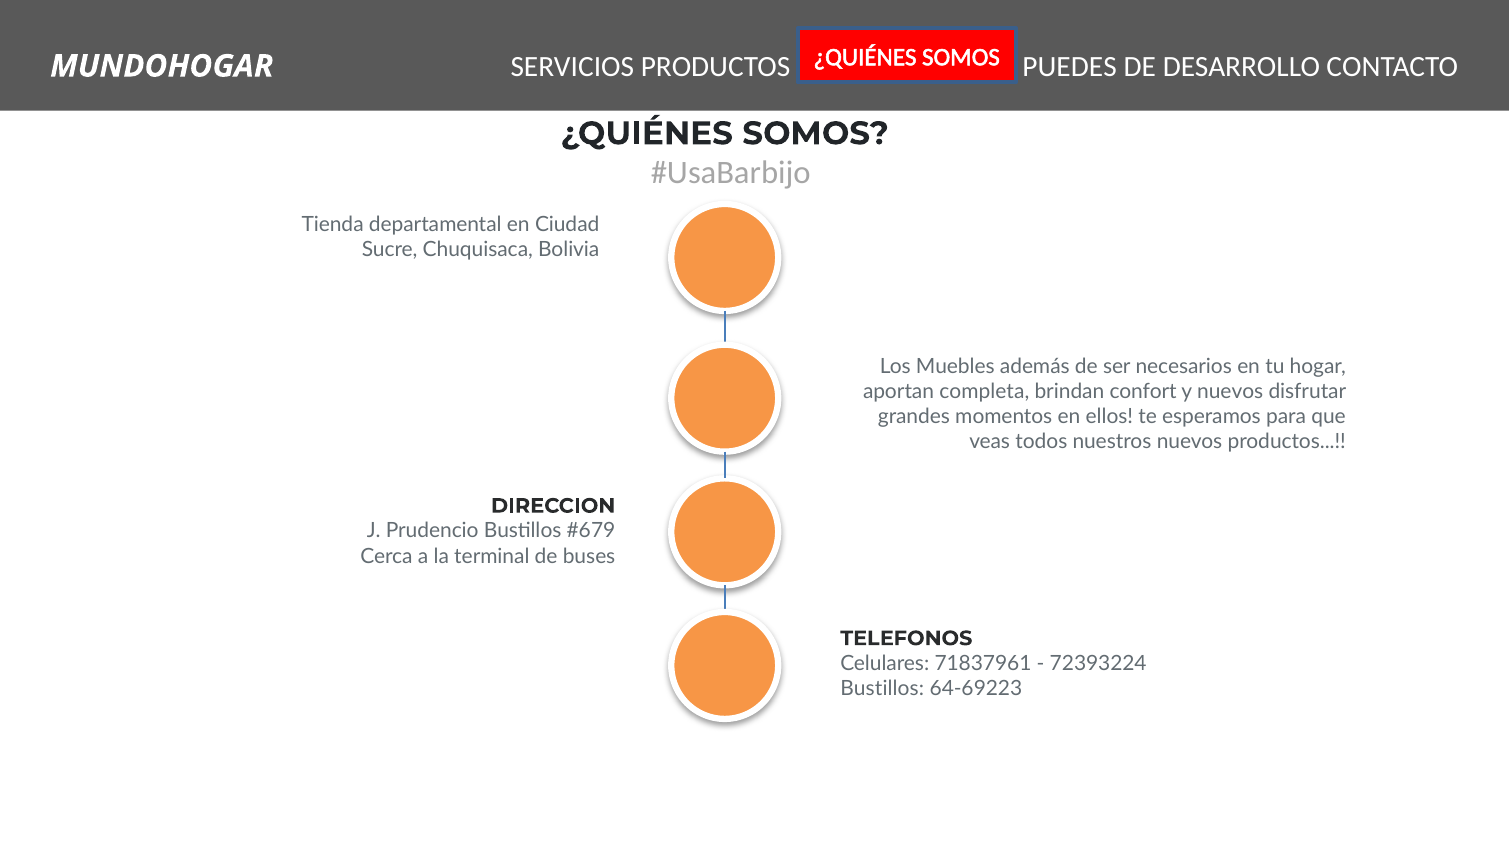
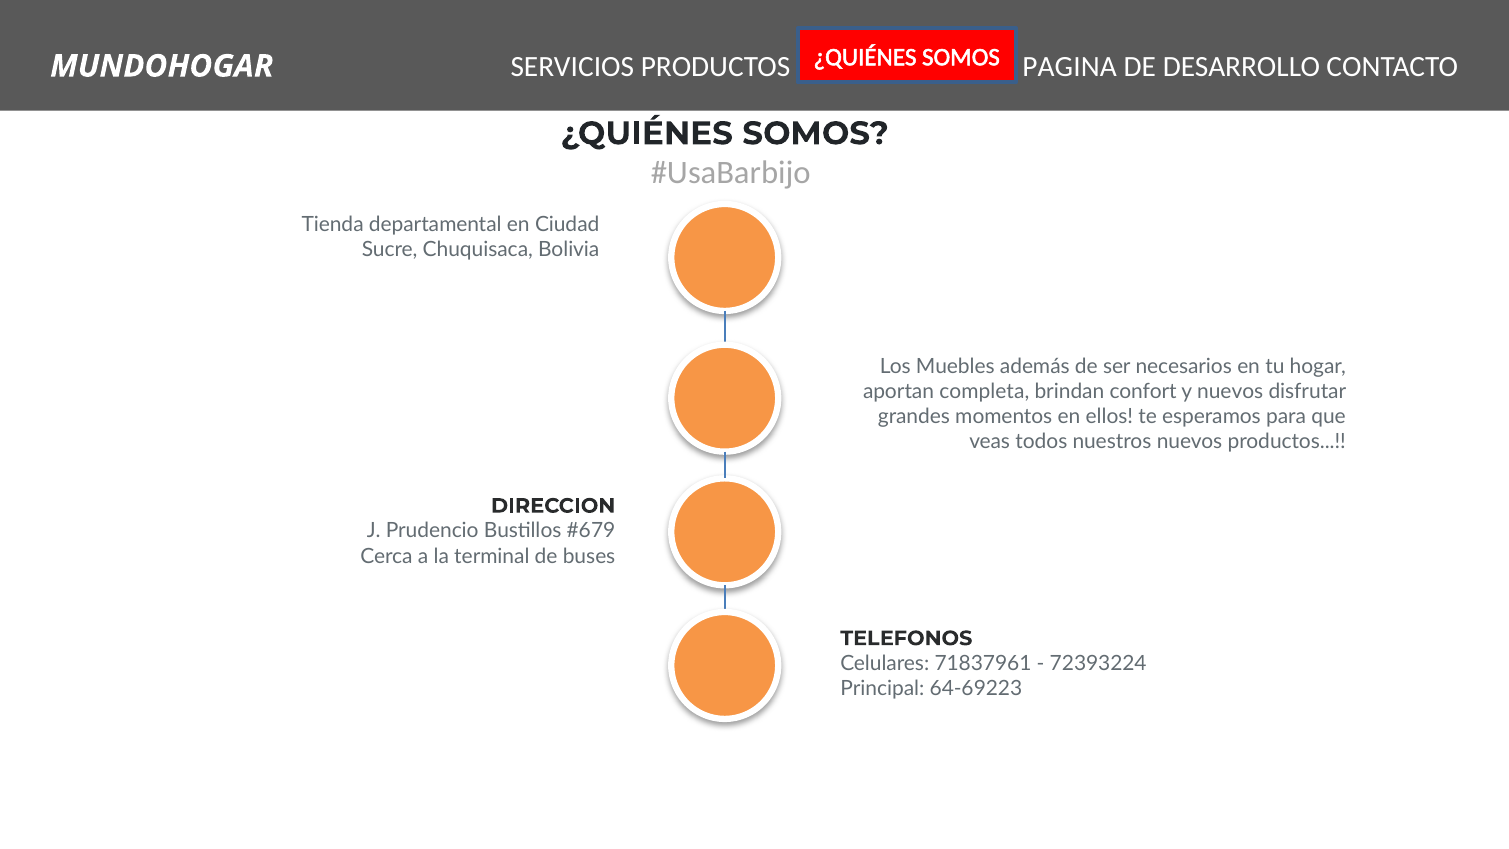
PUEDES: PUEDES -> PAGINA (1070, 67)
Bustillos: Bustillos -> Principal (882, 689)
